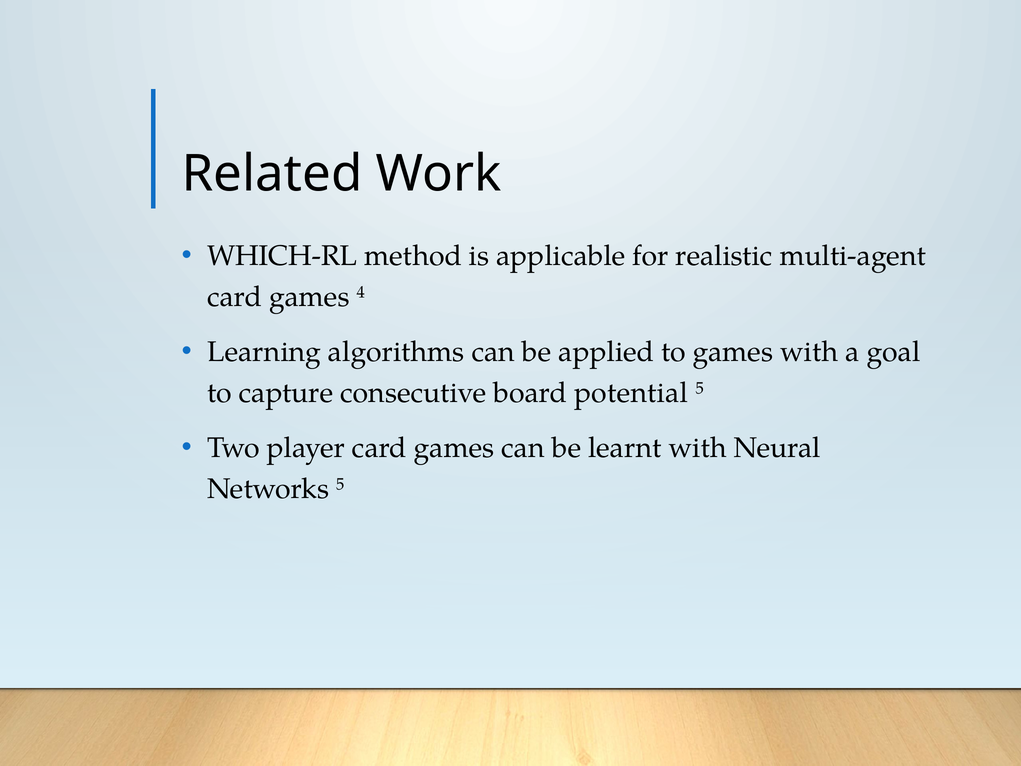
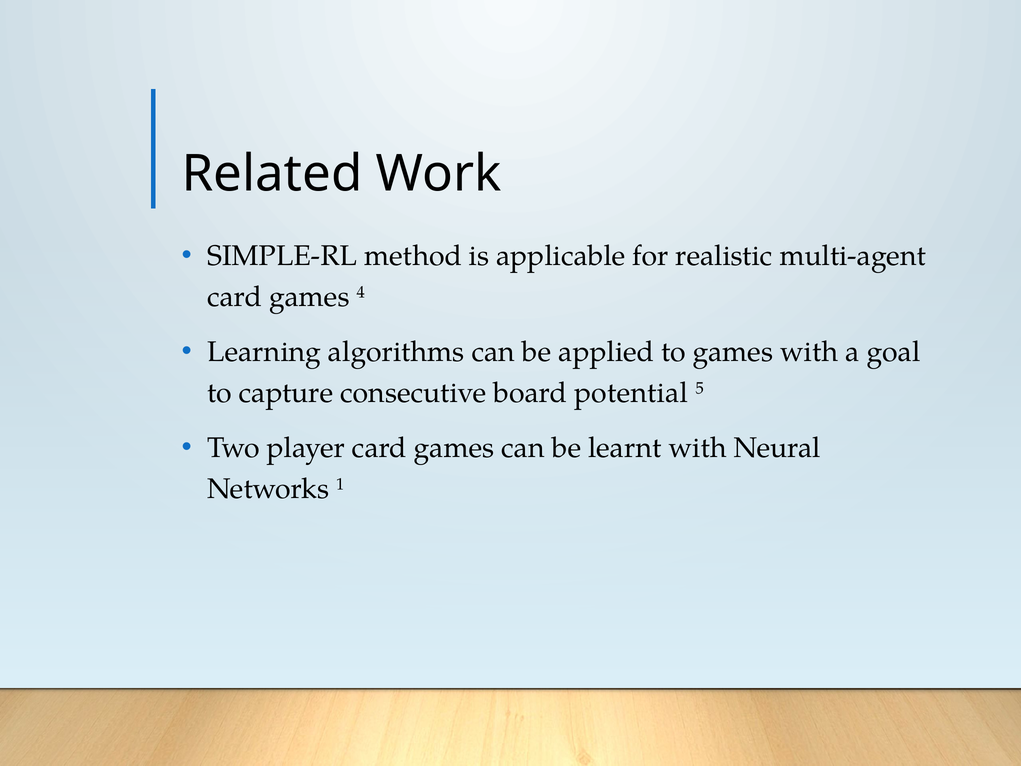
WHICH-RL: WHICH-RL -> SIMPLE-RL (282, 256)
Networks 5: 5 -> 1 (341, 484)
